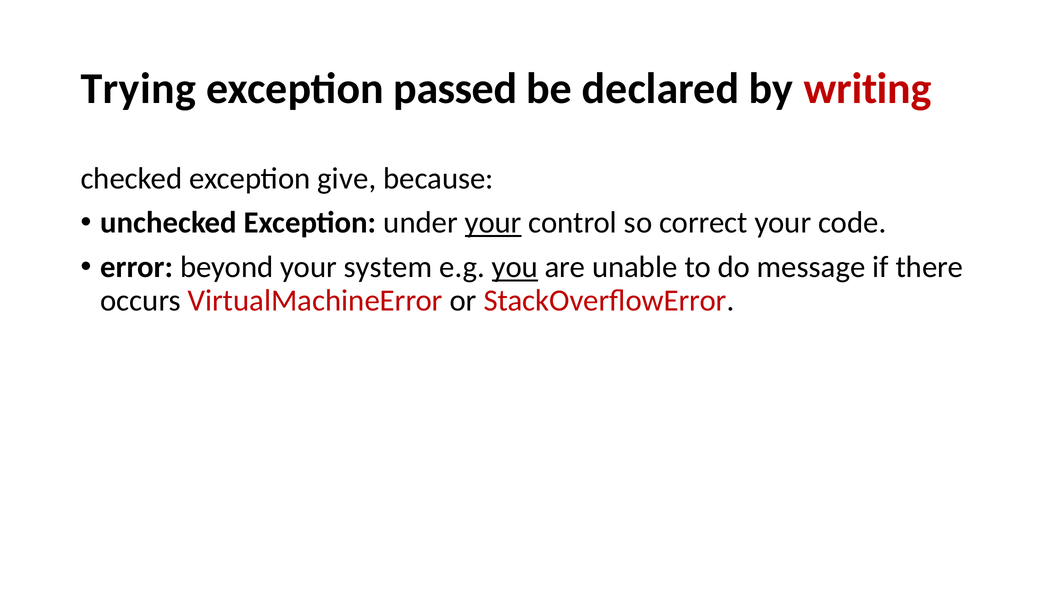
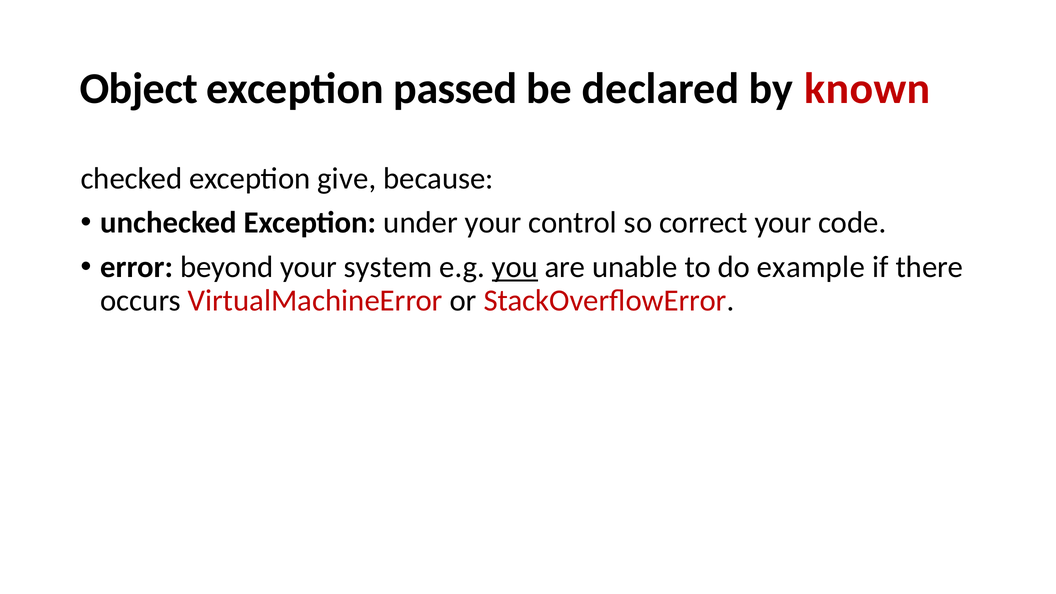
Trying: Trying -> Object (139, 89)
writing: writing -> known (867, 89)
your underline: present -> none (493, 223)
message: message -> example (811, 267)
